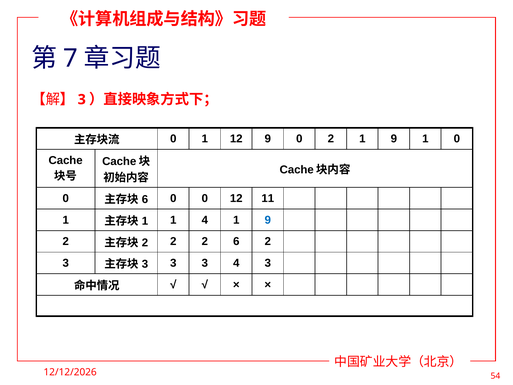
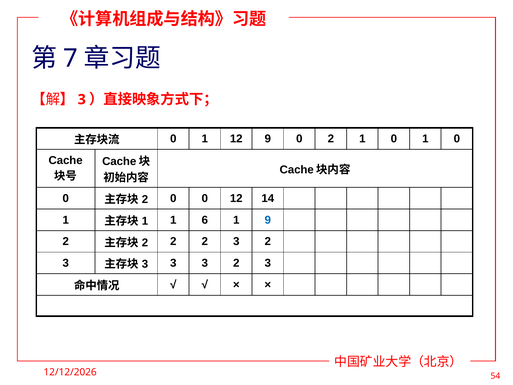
2 1 9: 9 -> 0 (394, 139)
6: 6 -> 2 (145, 199)
11: 11 -> 14 (268, 198)
1 4: 4 -> 6 (205, 220)
2 2 6: 6 -> 3 (236, 241)
3 3 4: 4 -> 2 (236, 263)
